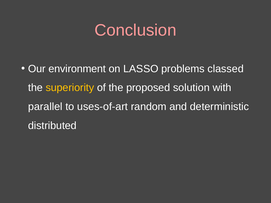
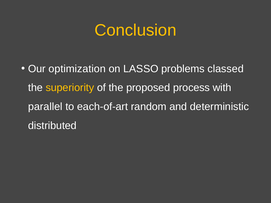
Conclusion colour: pink -> yellow (135, 30)
environment: environment -> optimization (77, 69)
solution: solution -> process (191, 88)
uses-of-art: uses-of-art -> each-of-art (103, 107)
